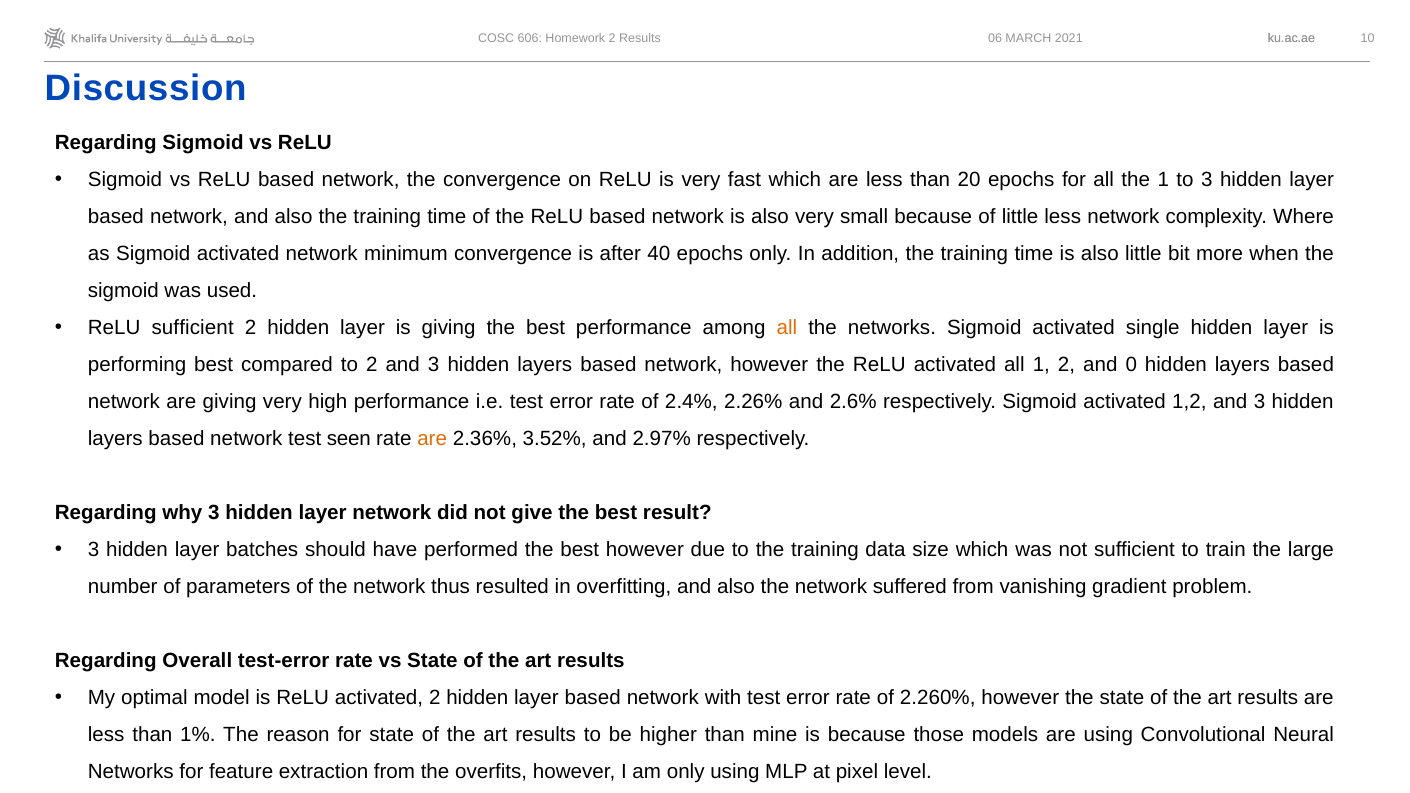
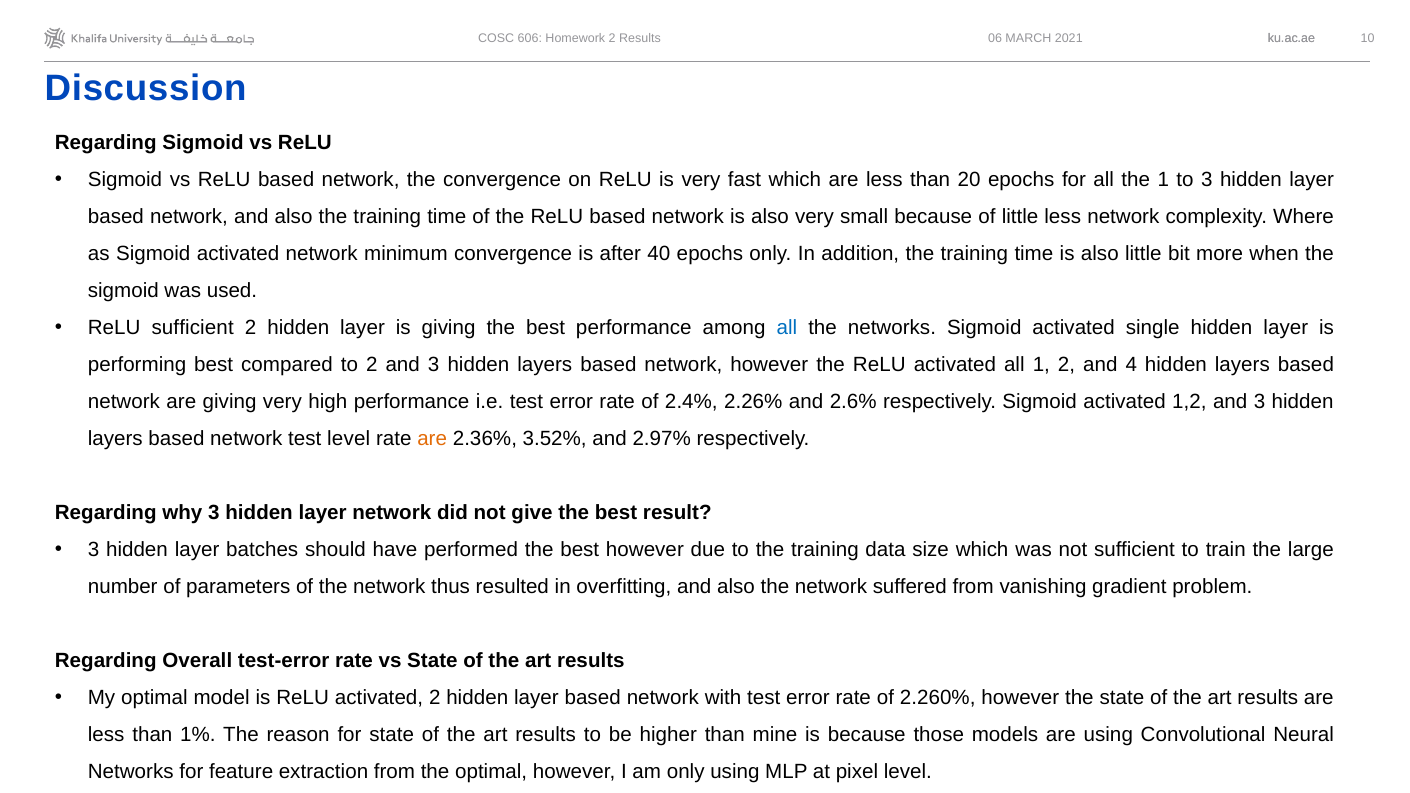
all colour: orange -> blue (787, 328)
0: 0 -> 4 (1131, 365)
test seen: seen -> level (349, 439)
the overfits: overfits -> optimal (491, 772)
